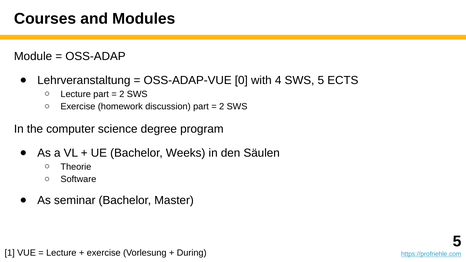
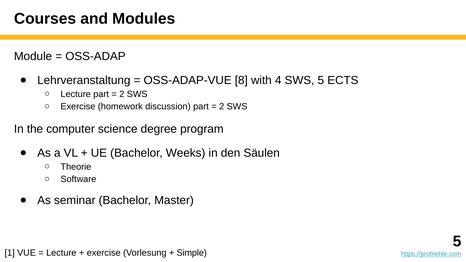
0: 0 -> 8 (241, 80)
During: During -> Simple (192, 253)
